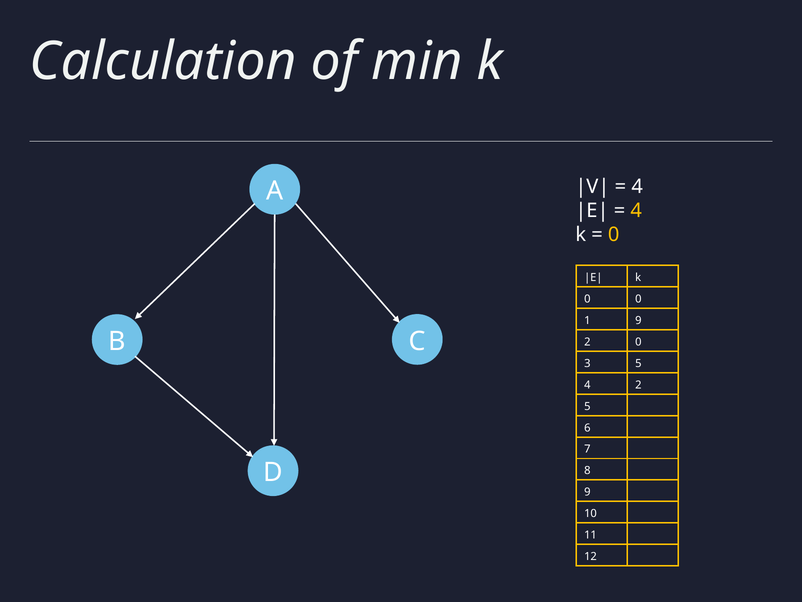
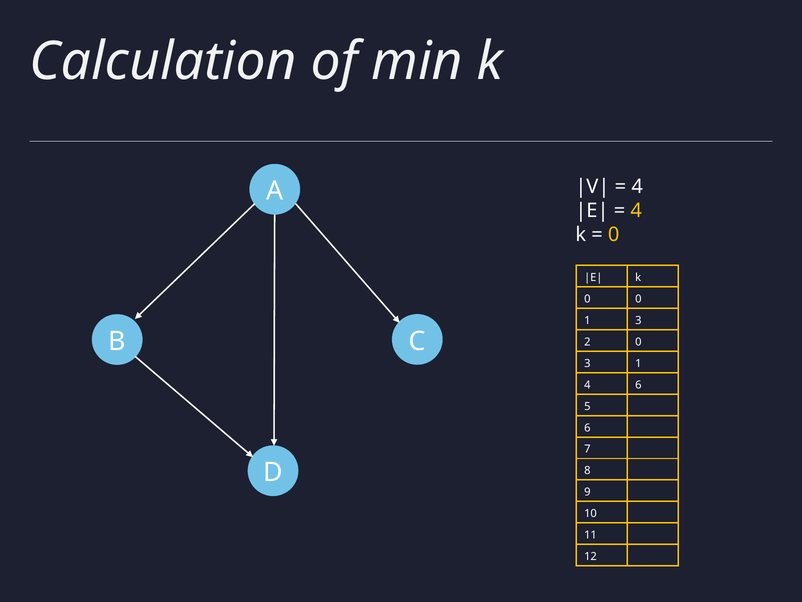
1 9: 9 -> 3 (638, 320)
3 5: 5 -> 1 (638, 363)
4 2: 2 -> 6 (638, 385)
